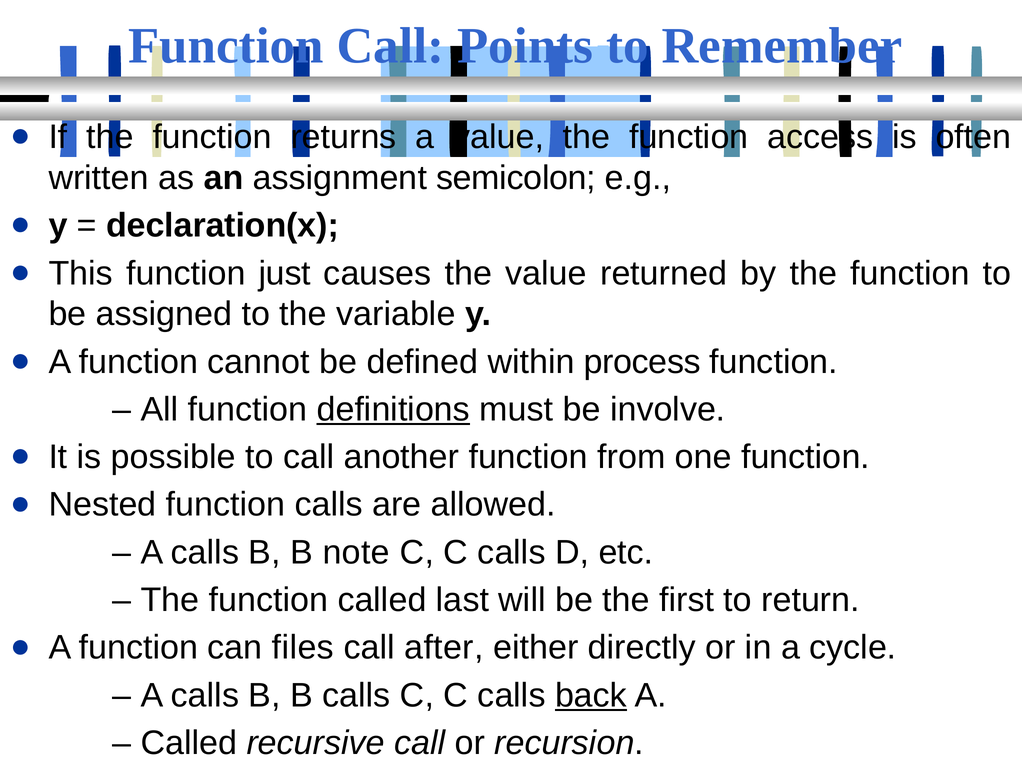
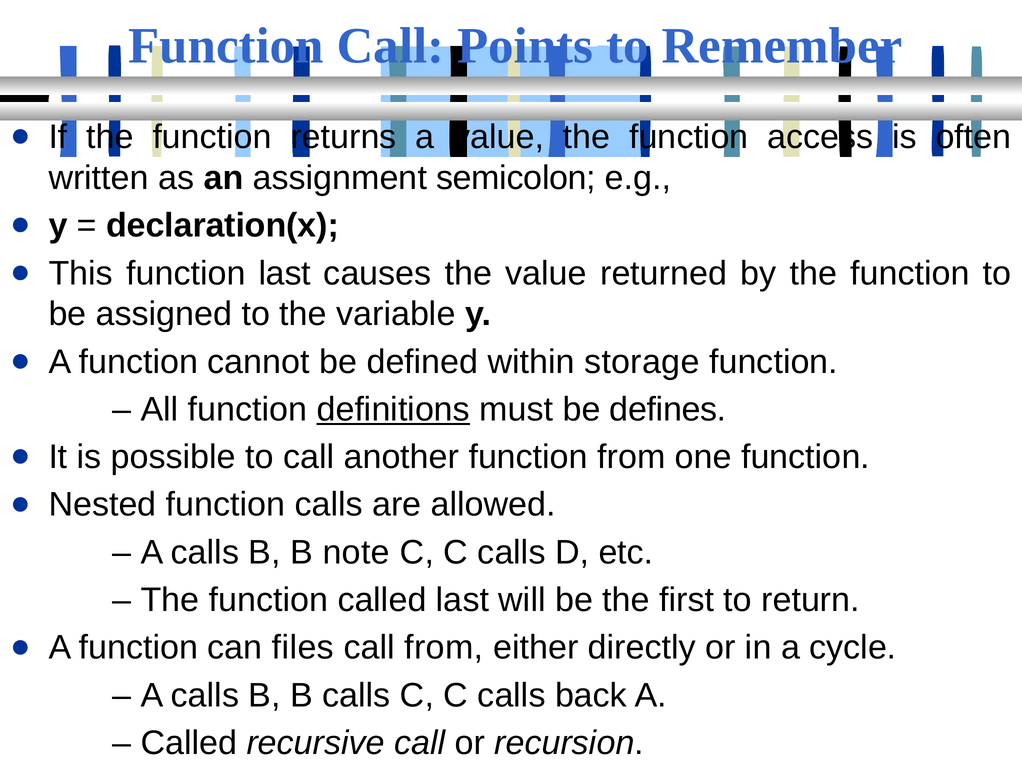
function just: just -> last (285, 273)
process: process -> storage (642, 362)
involve: involve -> defines (668, 410)
call after: after -> from (444, 648)
back underline: present -> none (591, 696)
